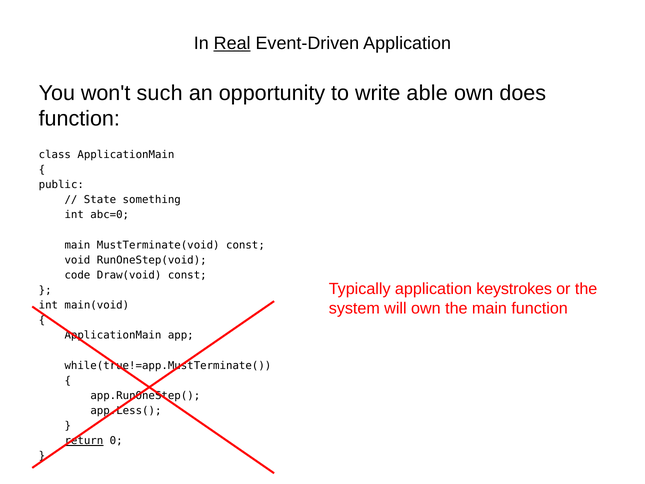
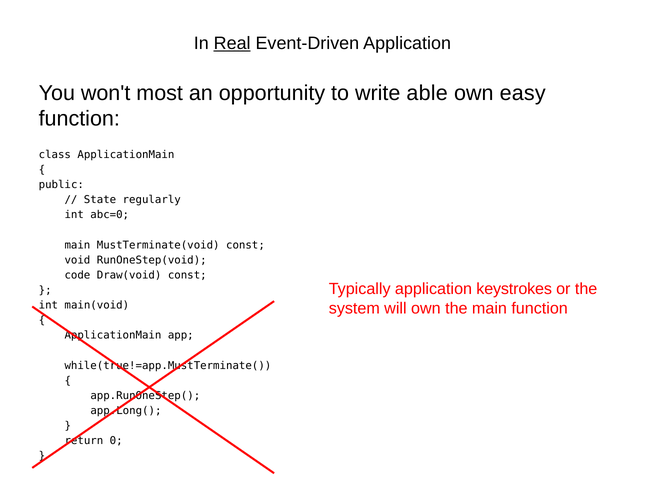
such: such -> most (160, 93)
does: does -> easy (523, 93)
something: something -> regularly (152, 200)
app.Less(: app.Less( -> app.Long( (126, 410)
return underline: present -> none (84, 441)
